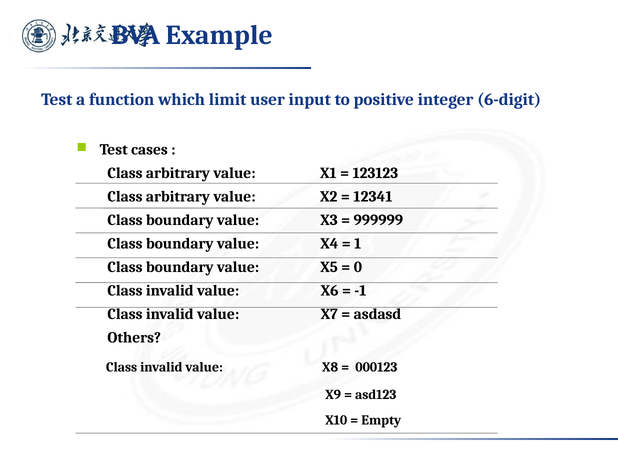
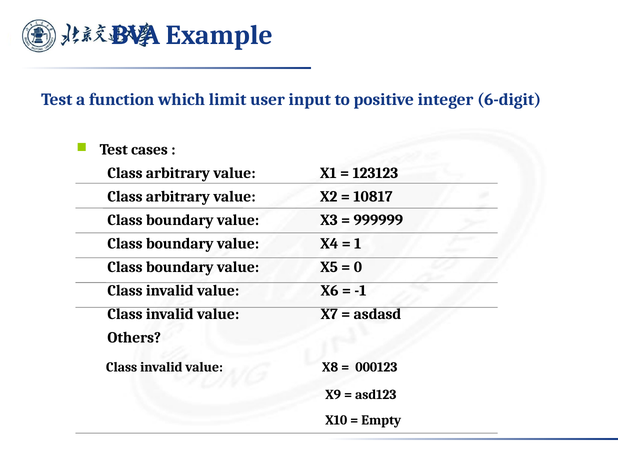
12341: 12341 -> 10817 (373, 197)
